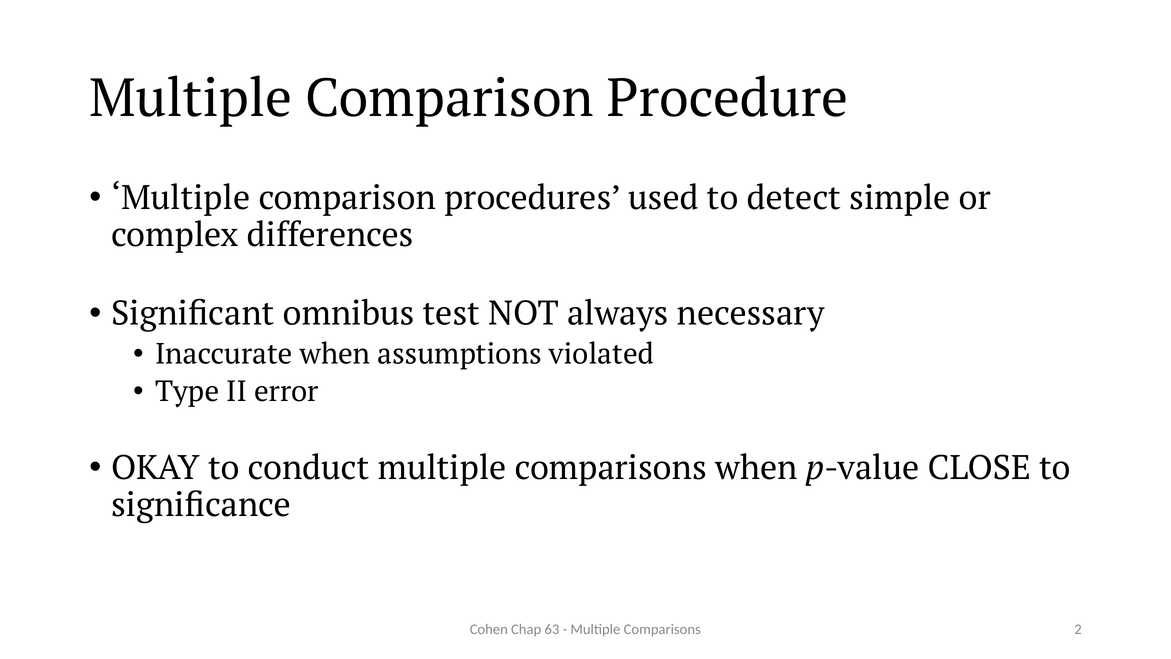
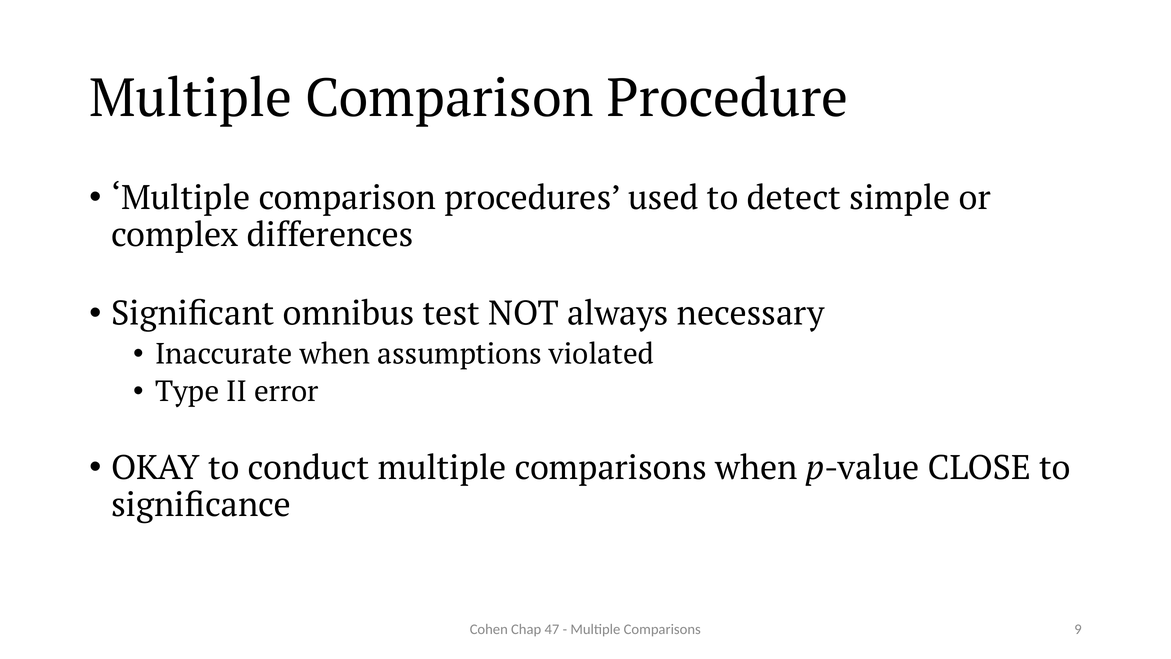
63: 63 -> 47 (552, 629)
2: 2 -> 9 (1078, 629)
